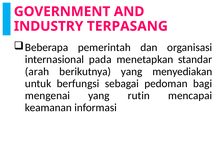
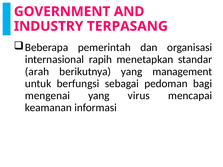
pada: pada -> rapih (100, 60)
menyediakan: menyediakan -> management (182, 72)
rutin: rutin -> virus (139, 96)
